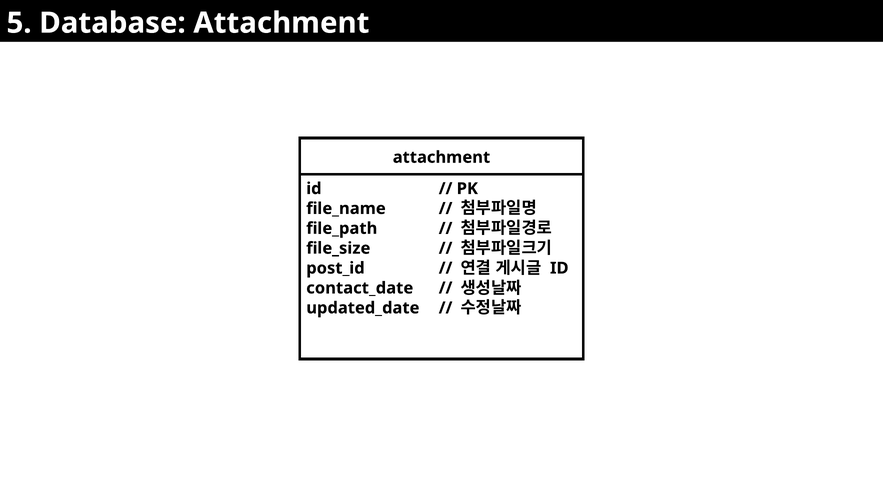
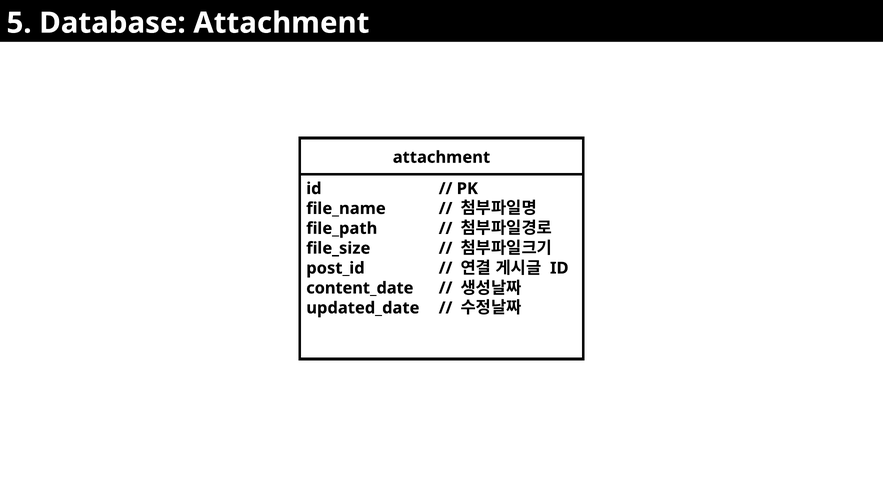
contact_date: contact_date -> content_date (360, 288)
